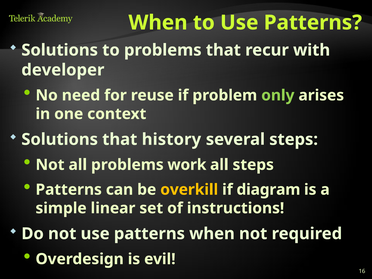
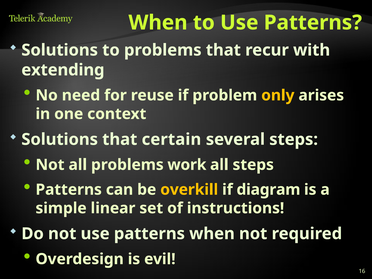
developer: developer -> extending (63, 70)
only colour: light green -> yellow (278, 95)
history: history -> certain (171, 139)
